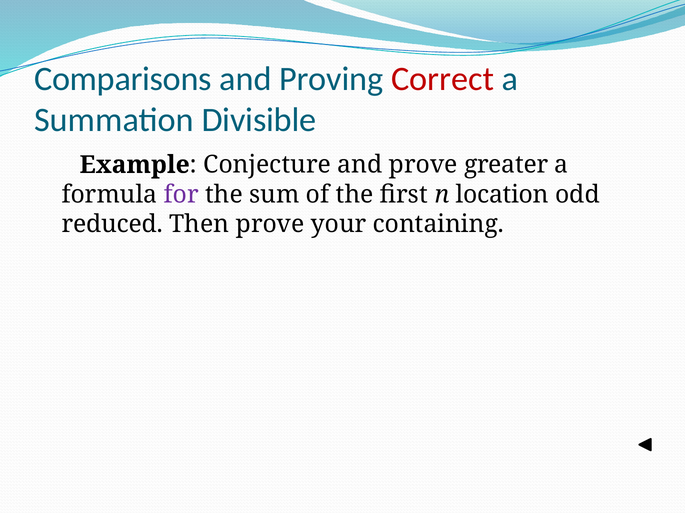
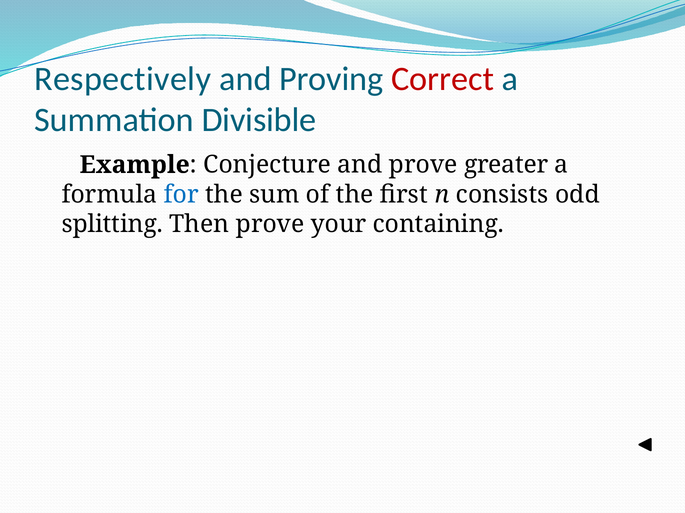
Comparisons: Comparisons -> Respectively (123, 79)
for colour: purple -> blue (181, 195)
location: location -> consists (502, 195)
reduced: reduced -> splitting (112, 224)
